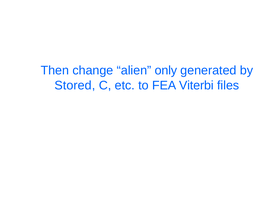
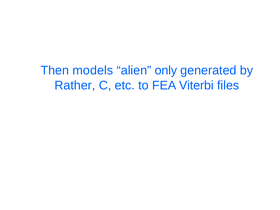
change: change -> models (93, 70)
Stored: Stored -> Rather (75, 85)
